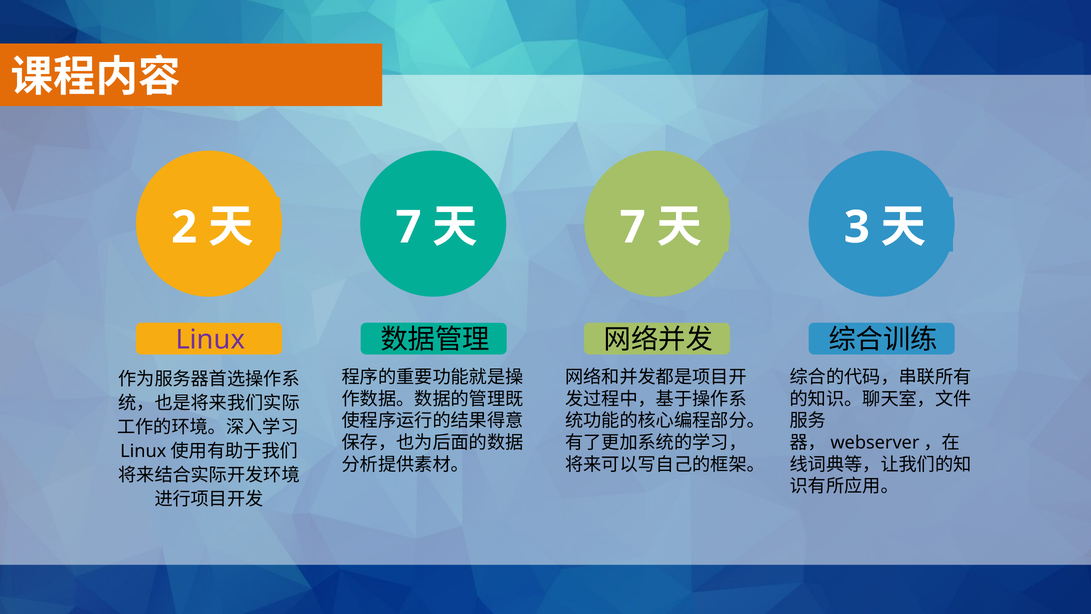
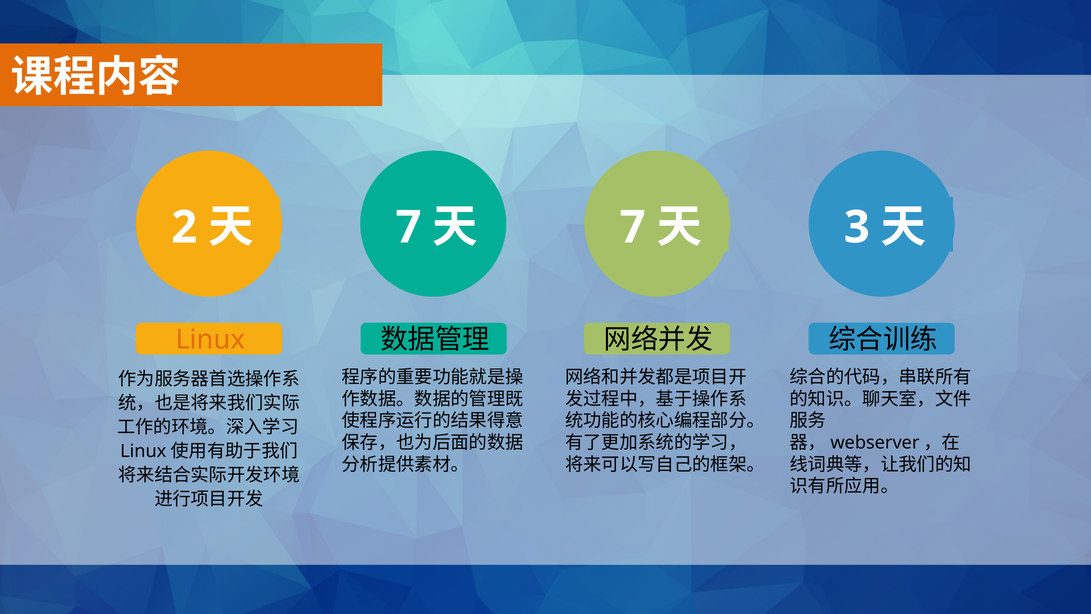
Linux colour: purple -> orange (210, 339)
